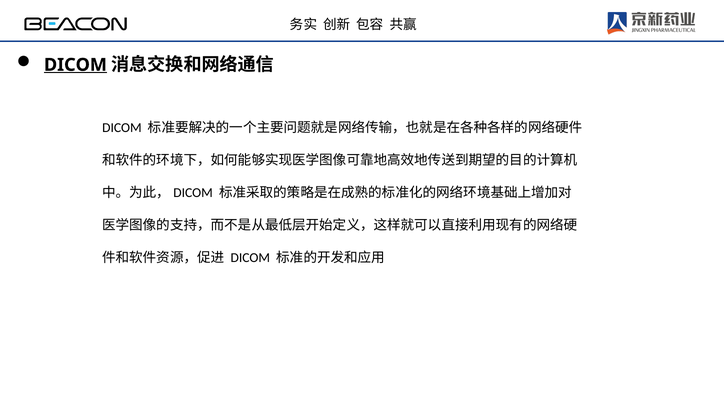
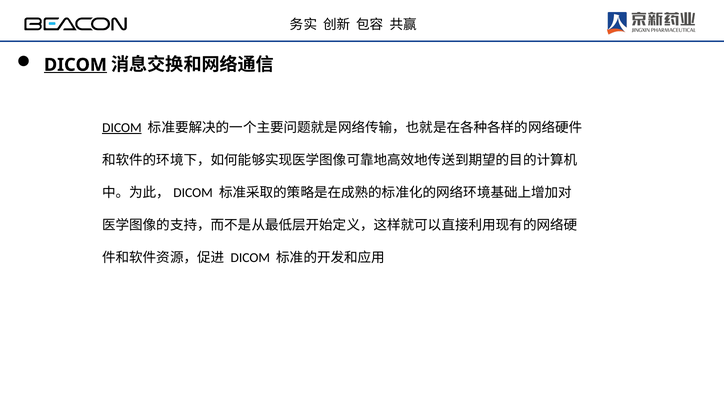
DICOM underline: none -> present (122, 128)
